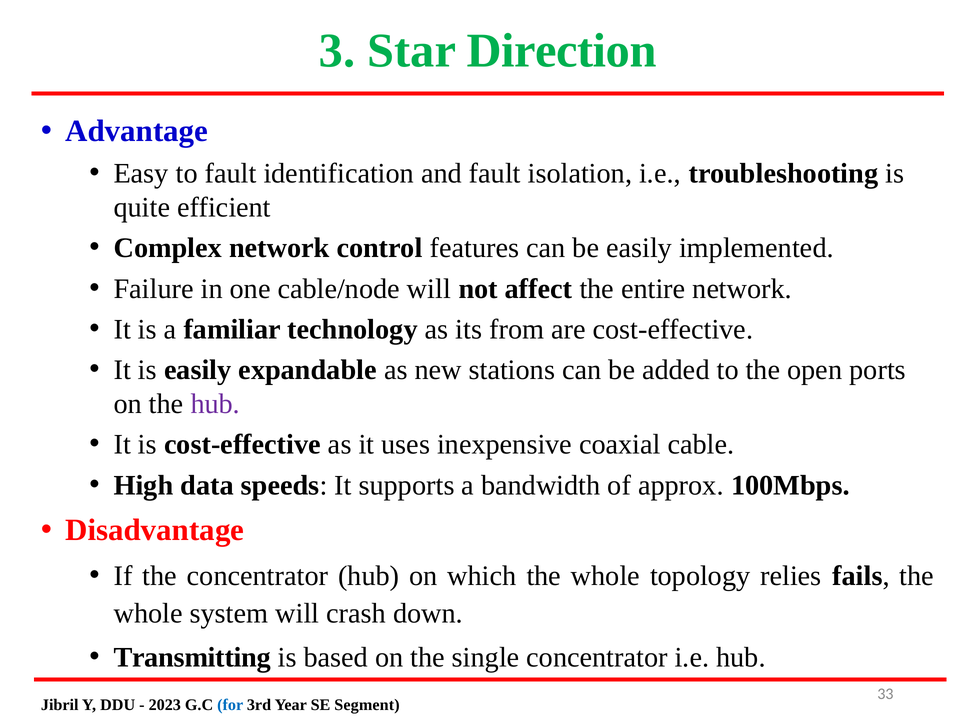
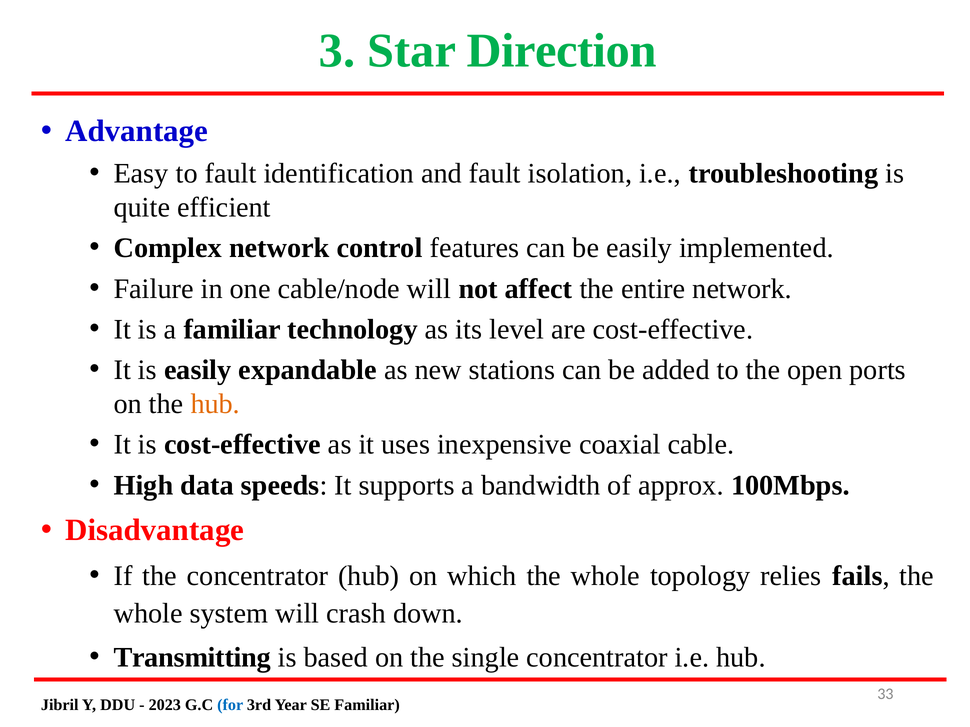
from: from -> level (517, 330)
hub colour: purple -> orange (215, 404)
SE Segment: Segment -> Familiar (367, 705)
